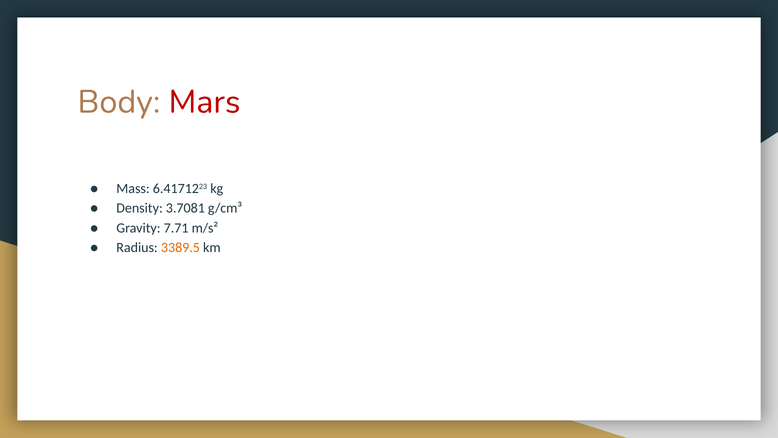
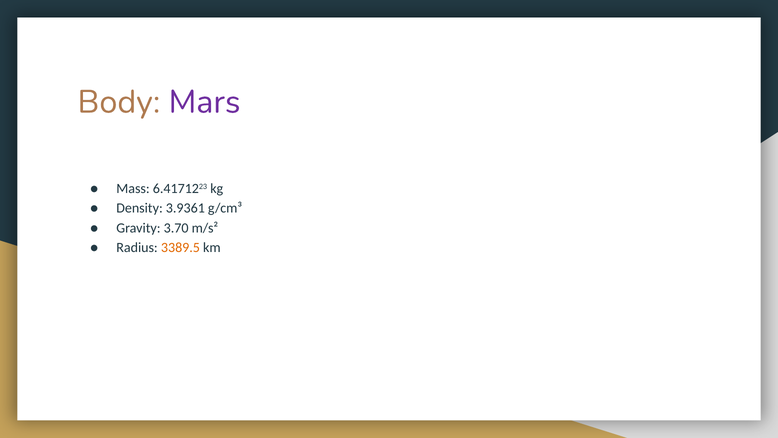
Mars colour: red -> purple (205, 102)
3.7081: 3.7081 -> 3.9361 (185, 208)
7.71: 7.71 -> 3.70 (176, 228)
